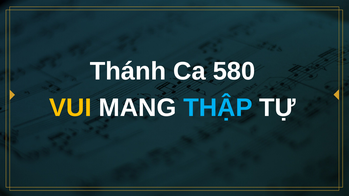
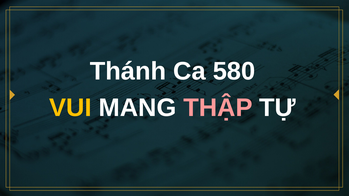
THẬP colour: light blue -> pink (218, 108)
